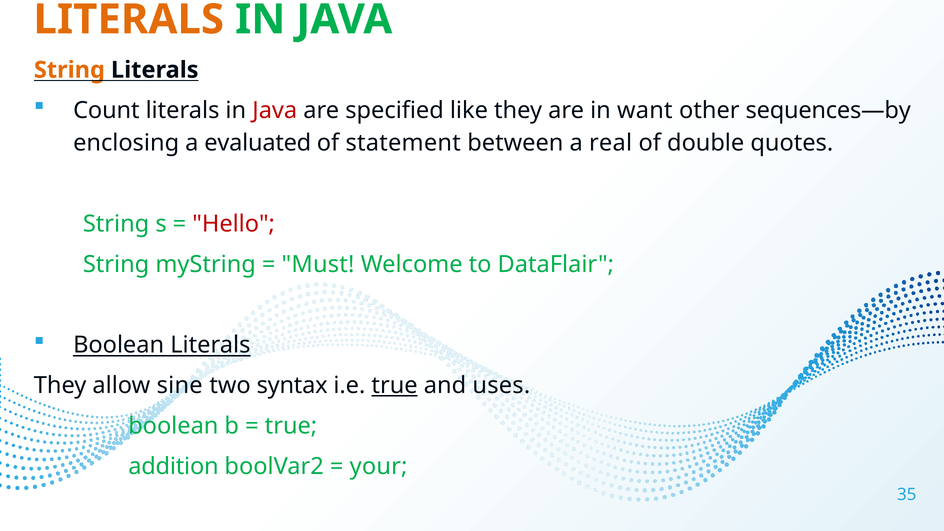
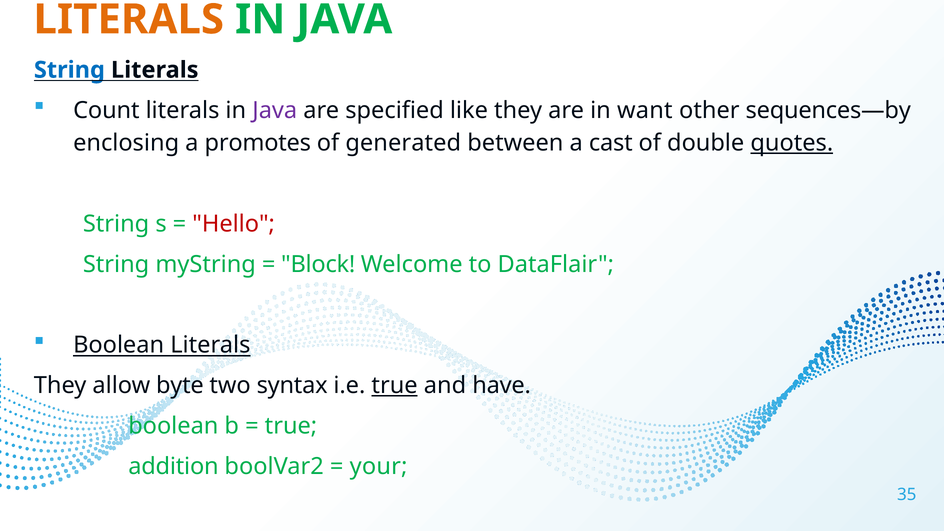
String colour: orange -> blue (69, 70)
Java colour: red -> purple (275, 110)
evaluated: evaluated -> promotes (258, 143)
statement: statement -> generated (403, 143)
real: real -> cast (611, 143)
quotes underline: none -> present (792, 143)
Must: Must -> Block (318, 264)
sine: sine -> byte (180, 386)
uses: uses -> have (502, 386)
